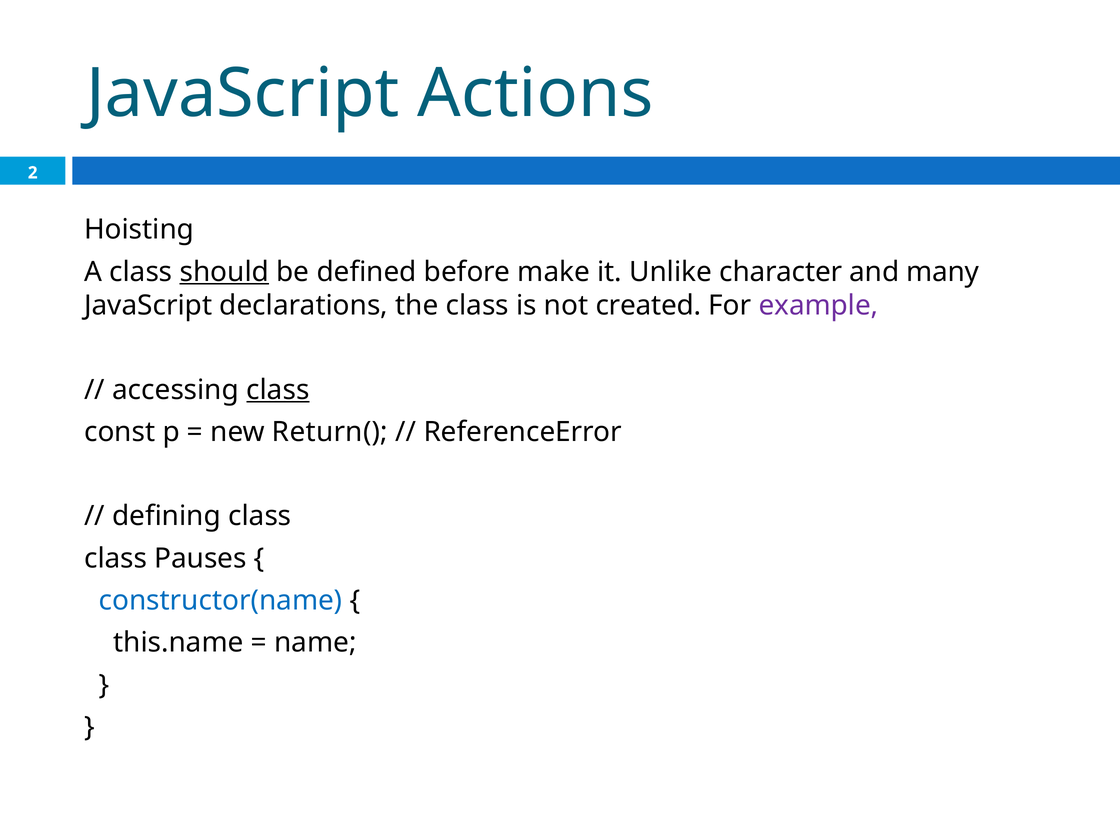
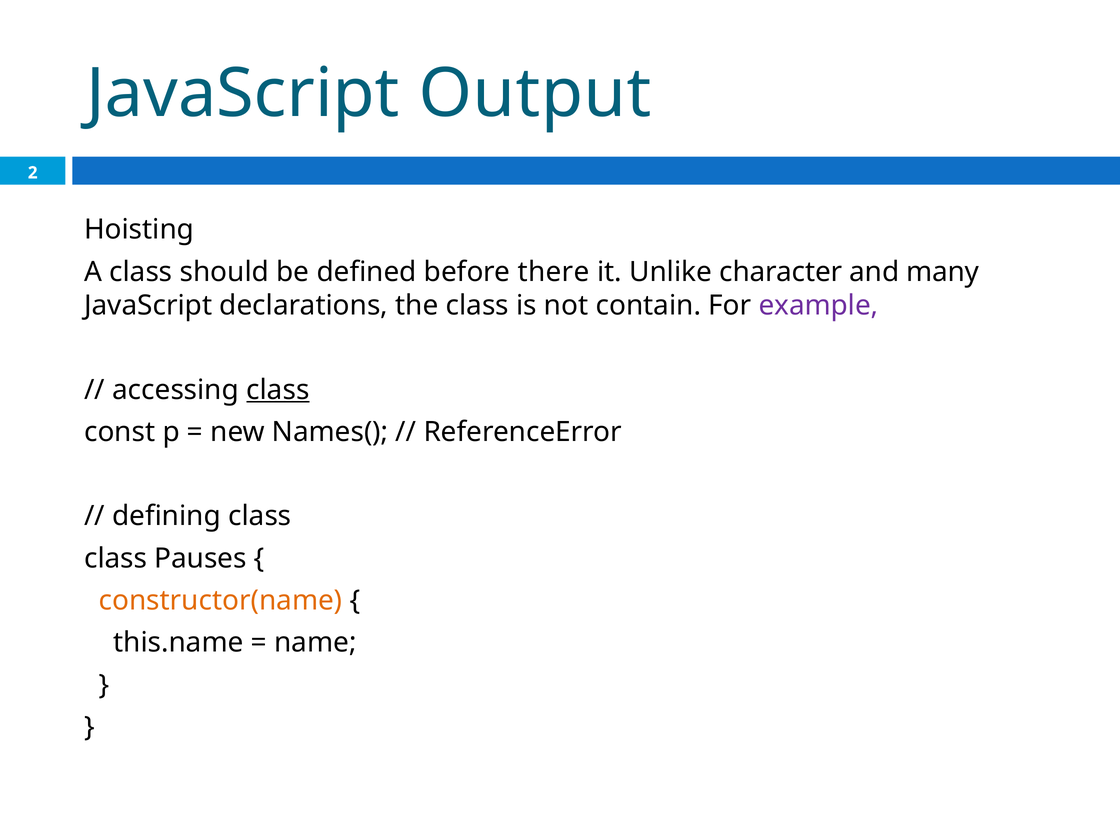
Actions: Actions -> Output (535, 93)
should underline: present -> none (224, 272)
make: make -> there (554, 272)
created: created -> contain (648, 305)
Return(: Return( -> Names( (330, 432)
constructor(name colour: blue -> orange (221, 601)
